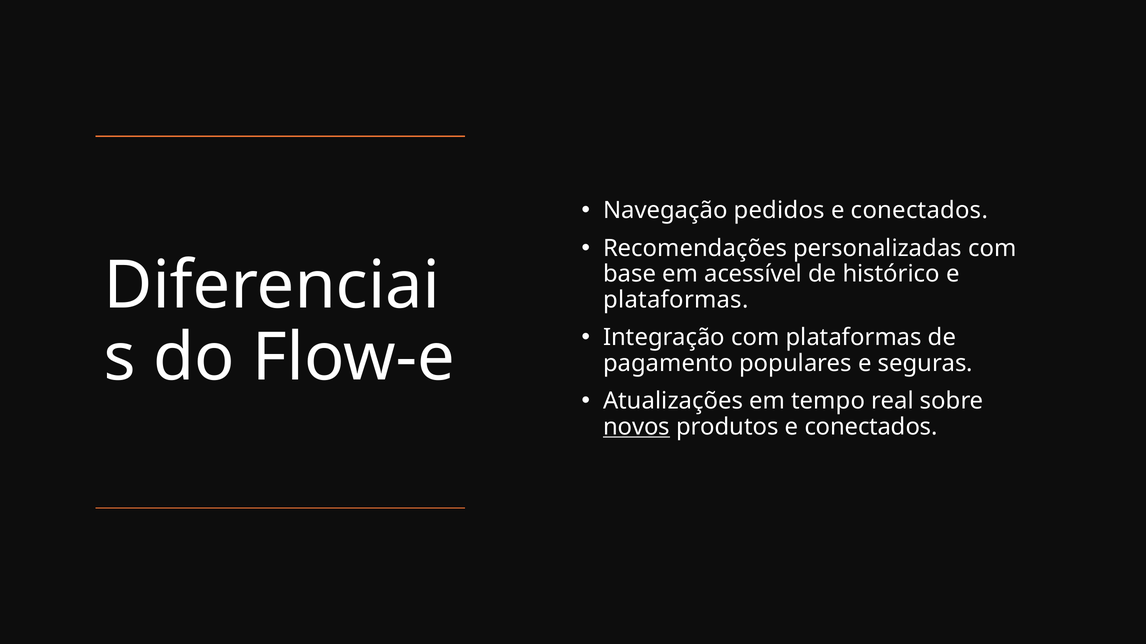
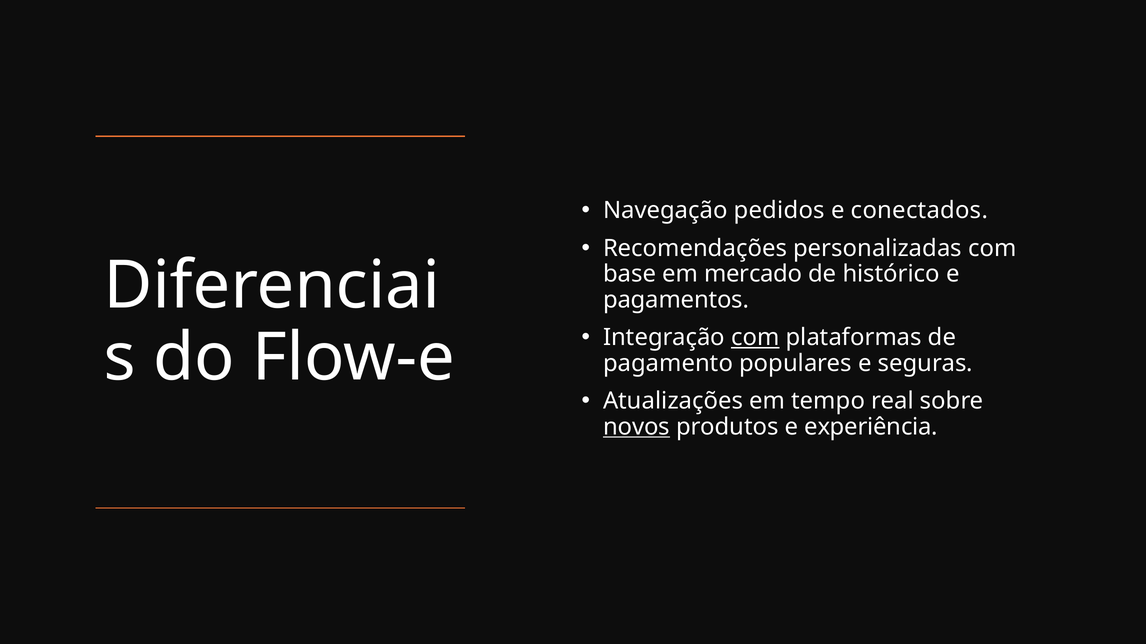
acessível: acessível -> mercado (753, 274)
plataformas: plataformas -> pagamentos (676, 300)
com underline: none -> present (755, 338)
produtos e conectados: conectados -> experiência (871, 427)
